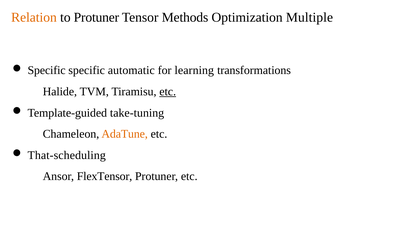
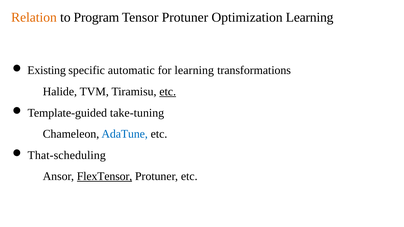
to Protuner: Protuner -> Program (96, 17)
Tensor Methods: Methods -> Protuner (185, 17)
Optimization Multiple: Multiple -> Learning (310, 17)
Specific: Specific -> Existing (47, 70)
AdaTune colour: orange -> blue (125, 134)
FlexTensor underline: none -> present (105, 177)
